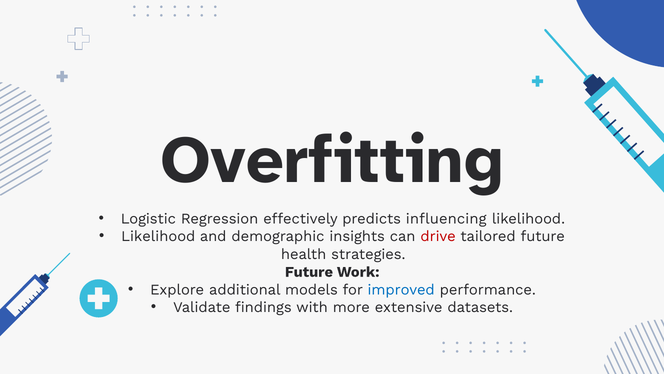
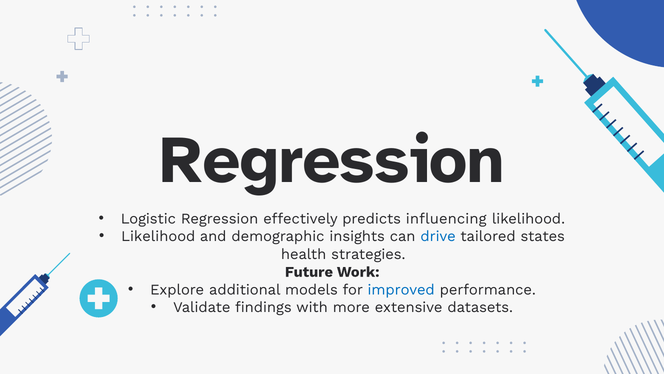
Overfitting: Overfitting -> Regression (332, 160)
drive colour: red -> blue (438, 236)
tailored future: future -> states (543, 236)
